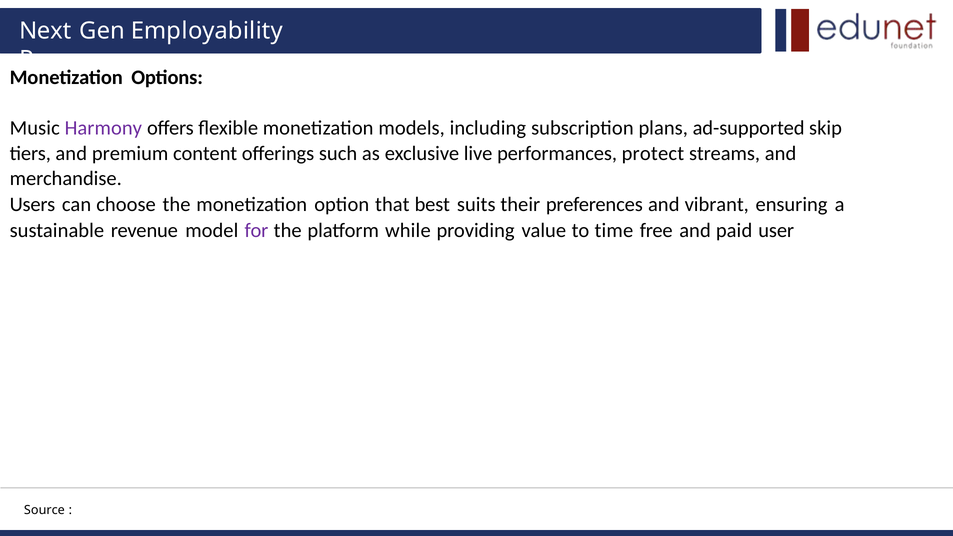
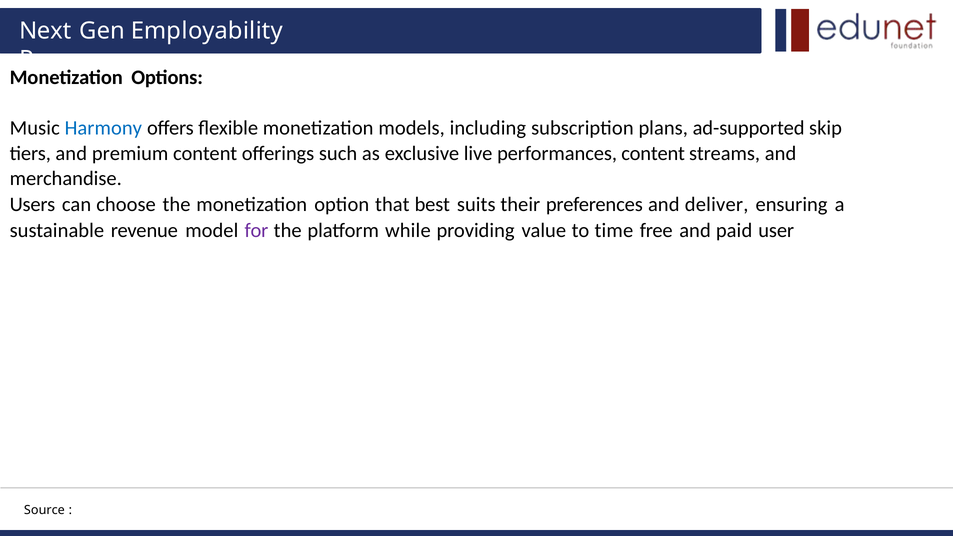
Harmony colour: purple -> blue (103, 128)
performances protect: protect -> content (653, 153)
vibrant: vibrant -> deliver (717, 205)
